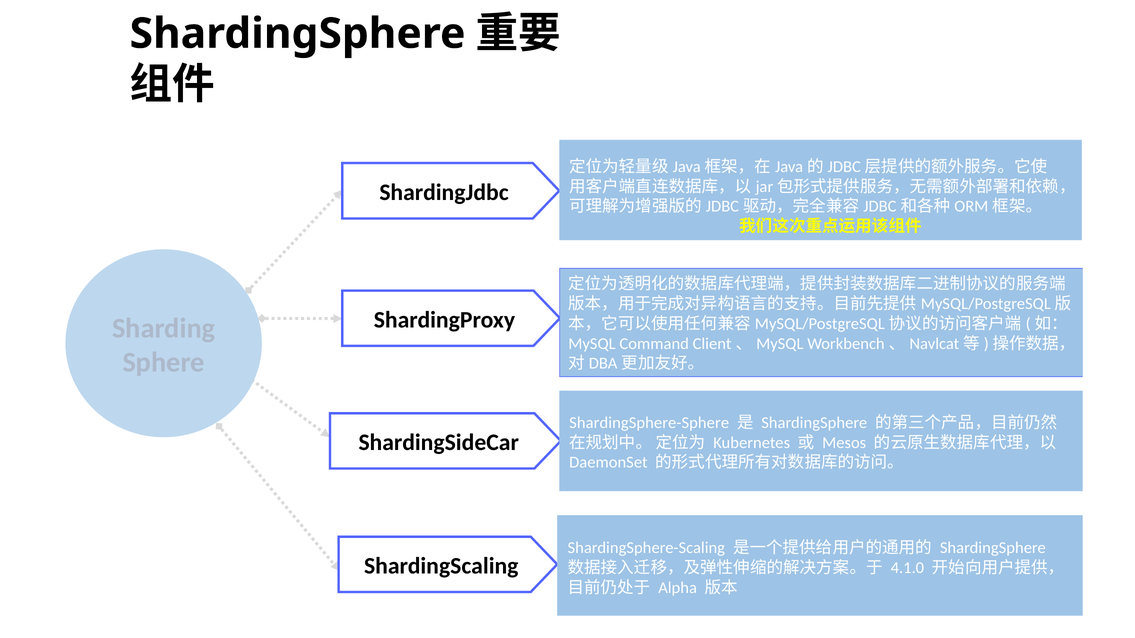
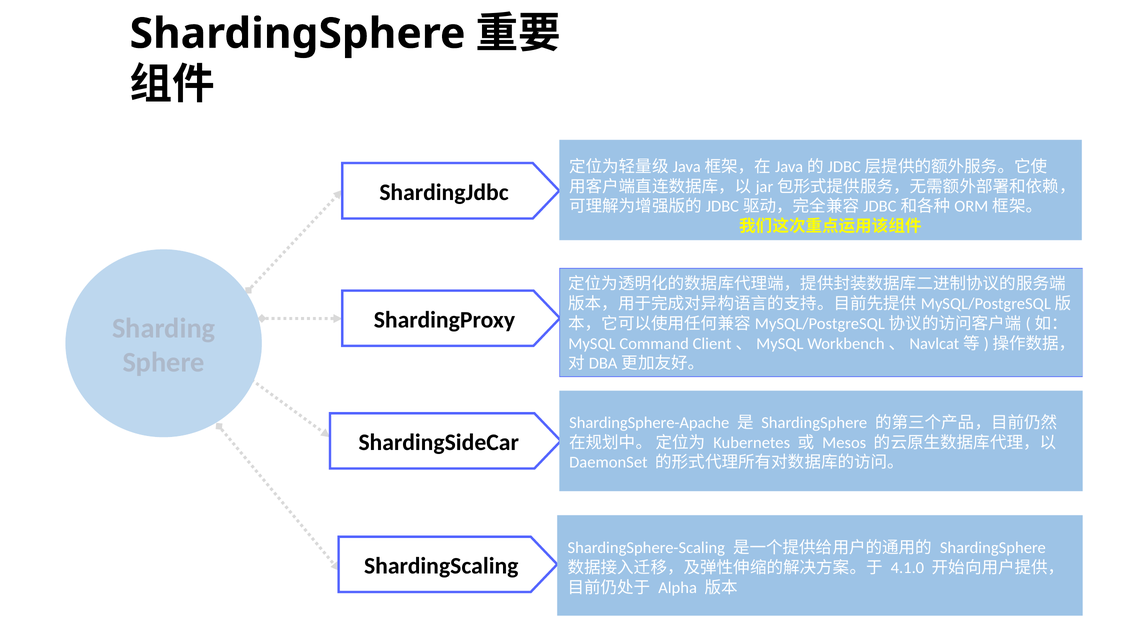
ShardingSphere-Sphere: ShardingSphere-Sphere -> ShardingSphere-Apache (649, 423)
